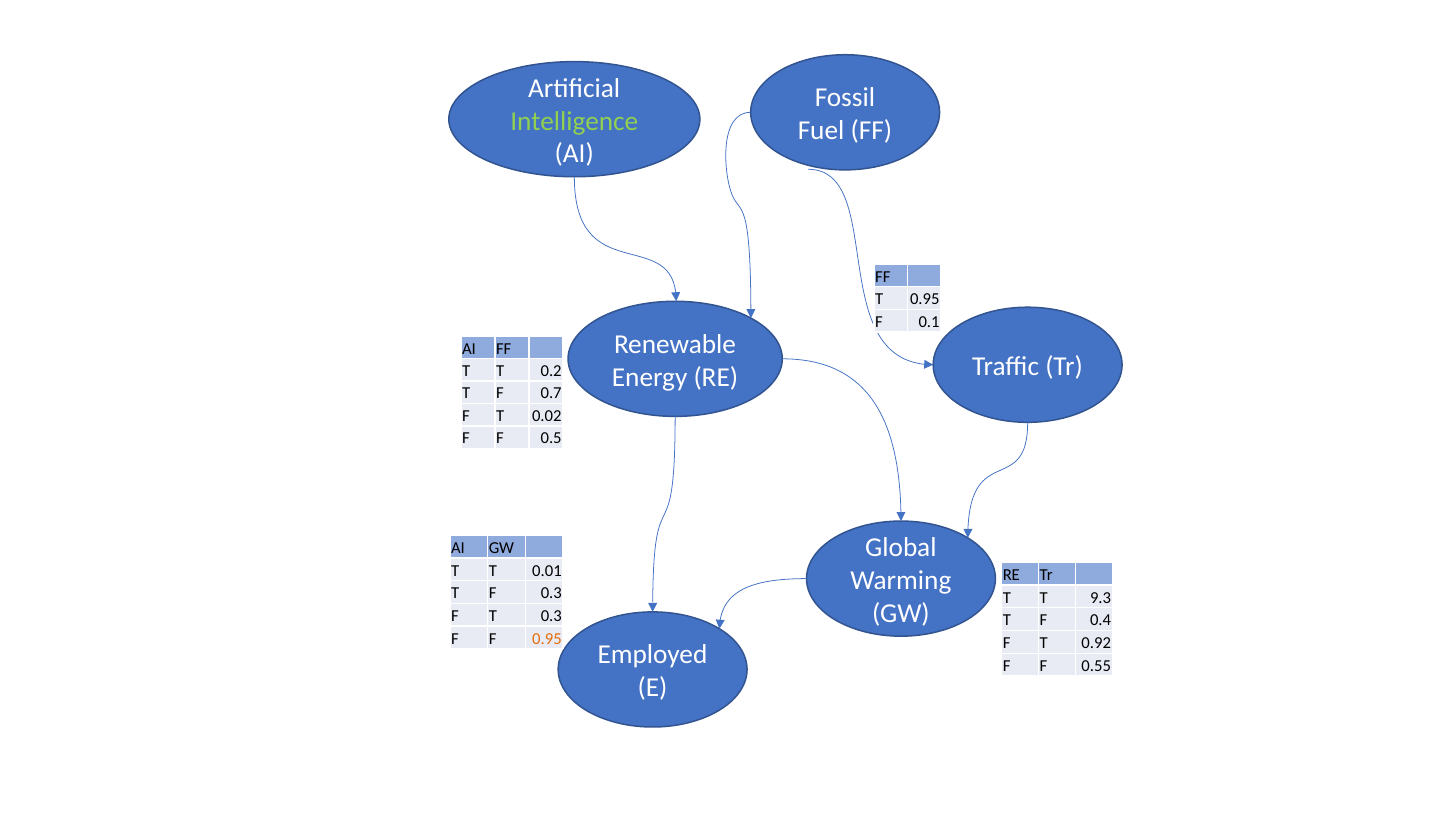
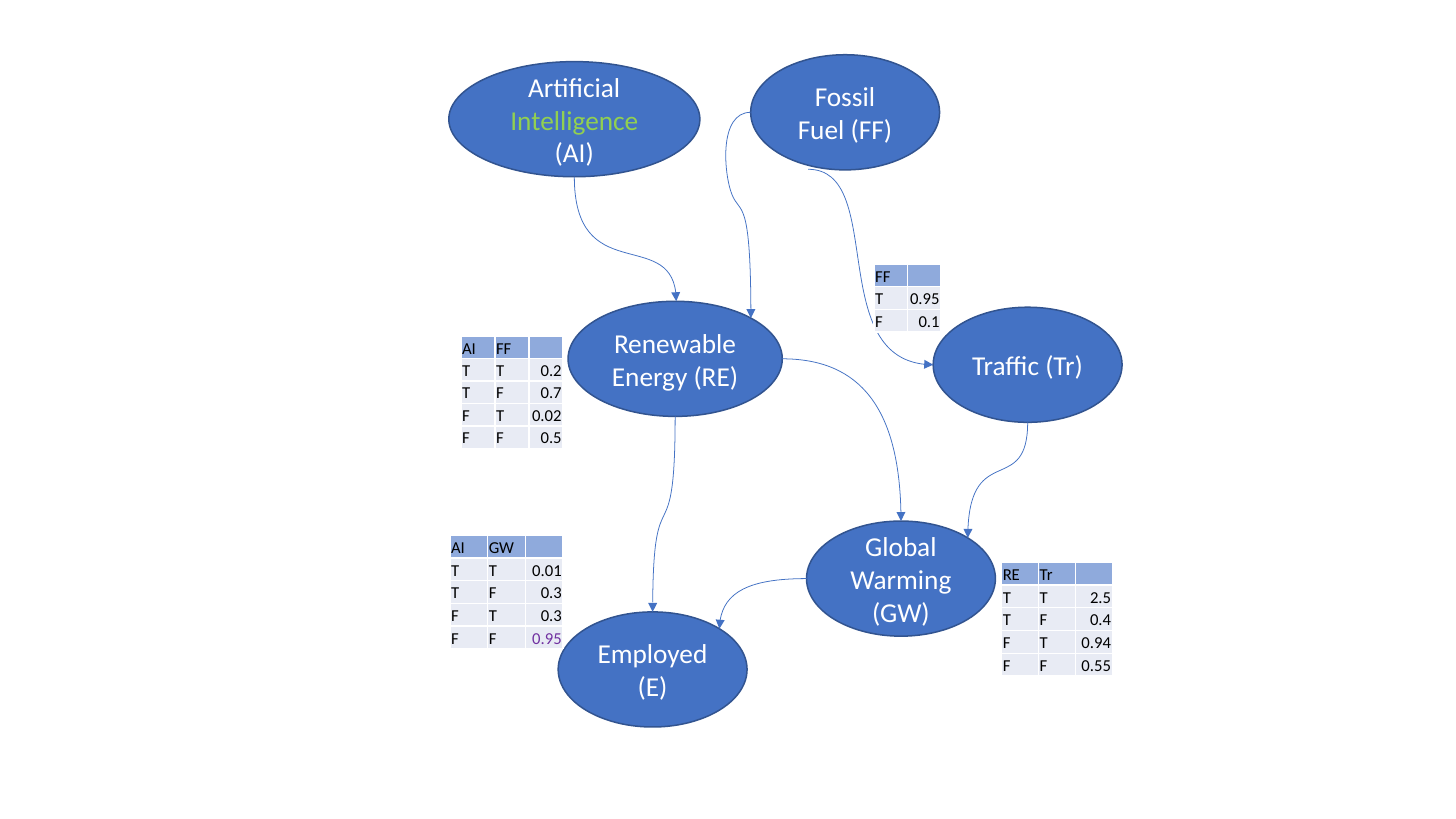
9.3: 9.3 -> 2.5 (1101, 598)
0.95 colour: orange -> purple (547, 639)
0.92: 0.92 -> 0.94 (1096, 643)
